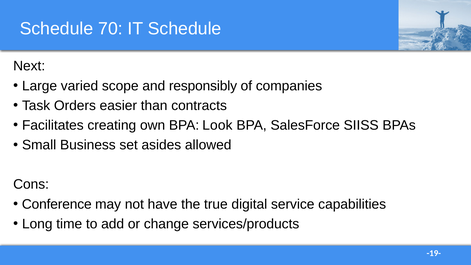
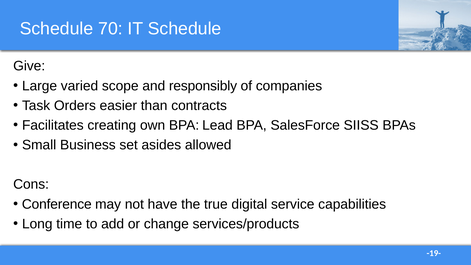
Next: Next -> Give (29, 66)
Look: Look -> Lead (217, 125)
